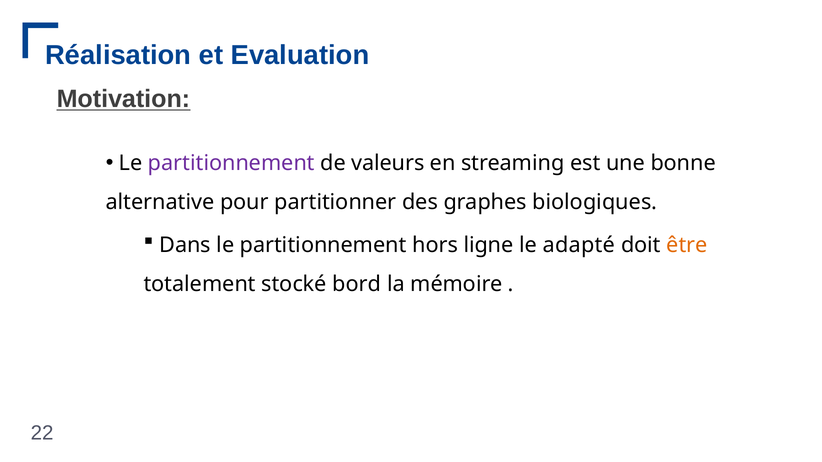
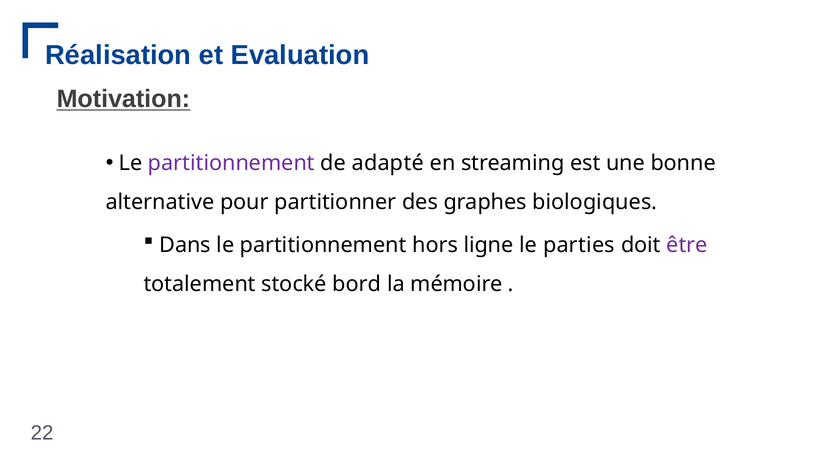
valeurs: valeurs -> adapté (388, 163)
adapté: adapté -> parties (579, 245)
être colour: orange -> purple (687, 245)
